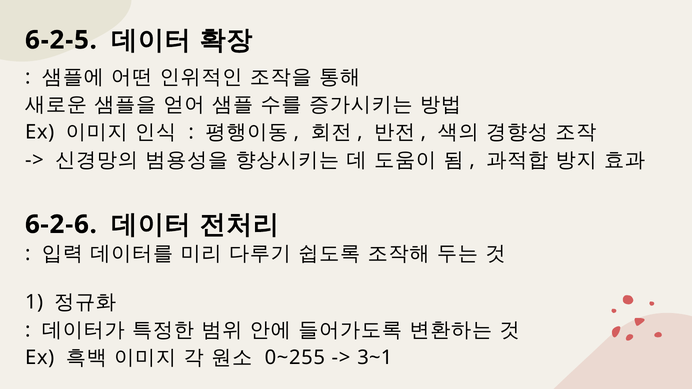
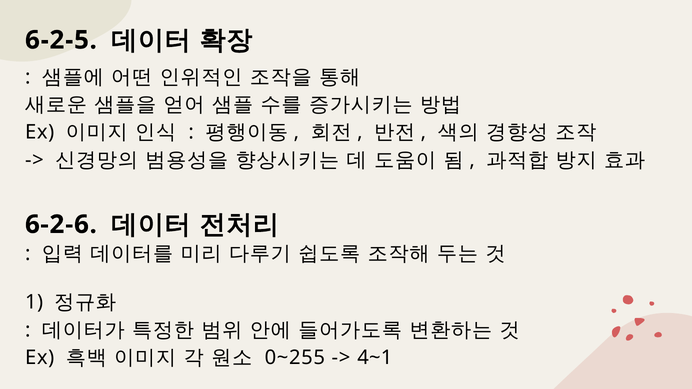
3~1: 3~1 -> 4~1 (375, 358)
